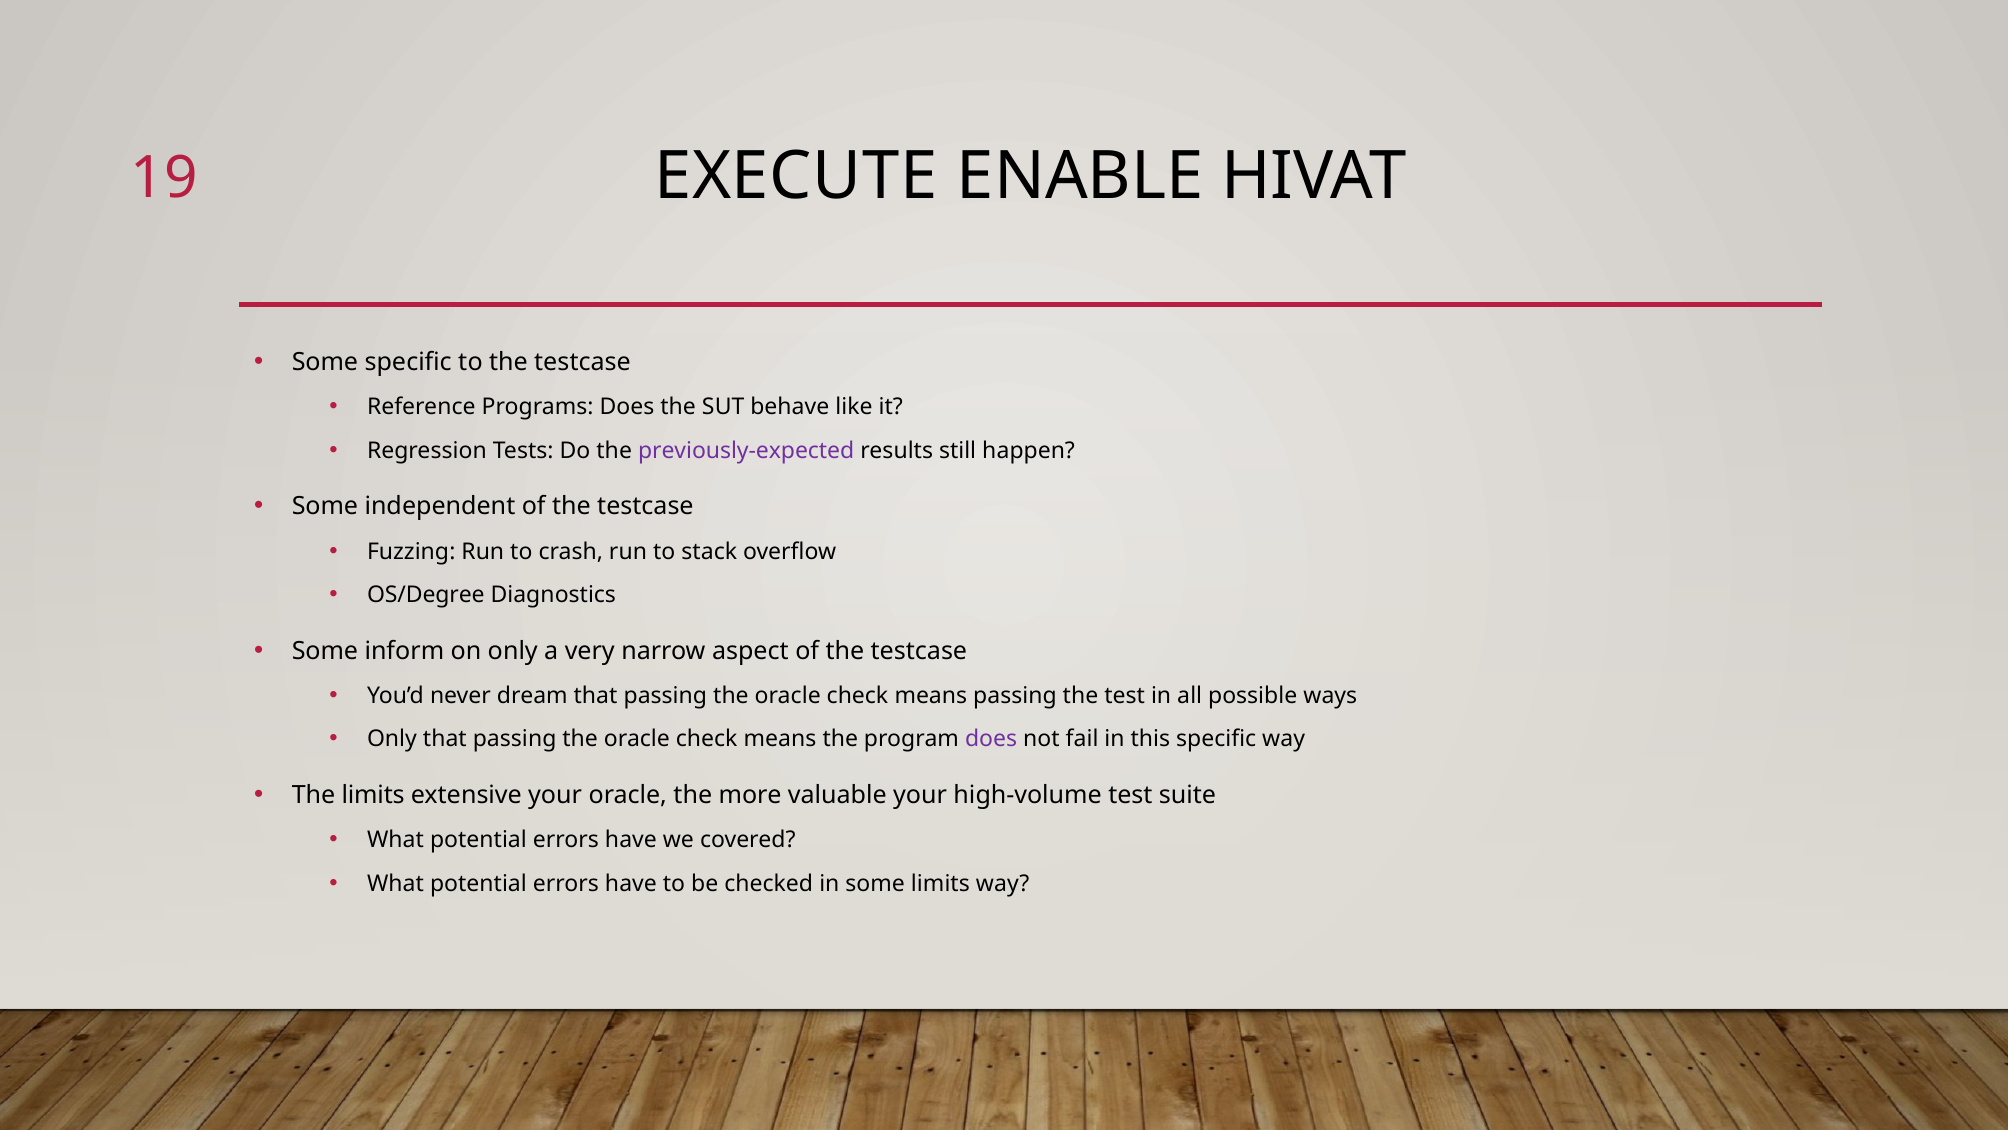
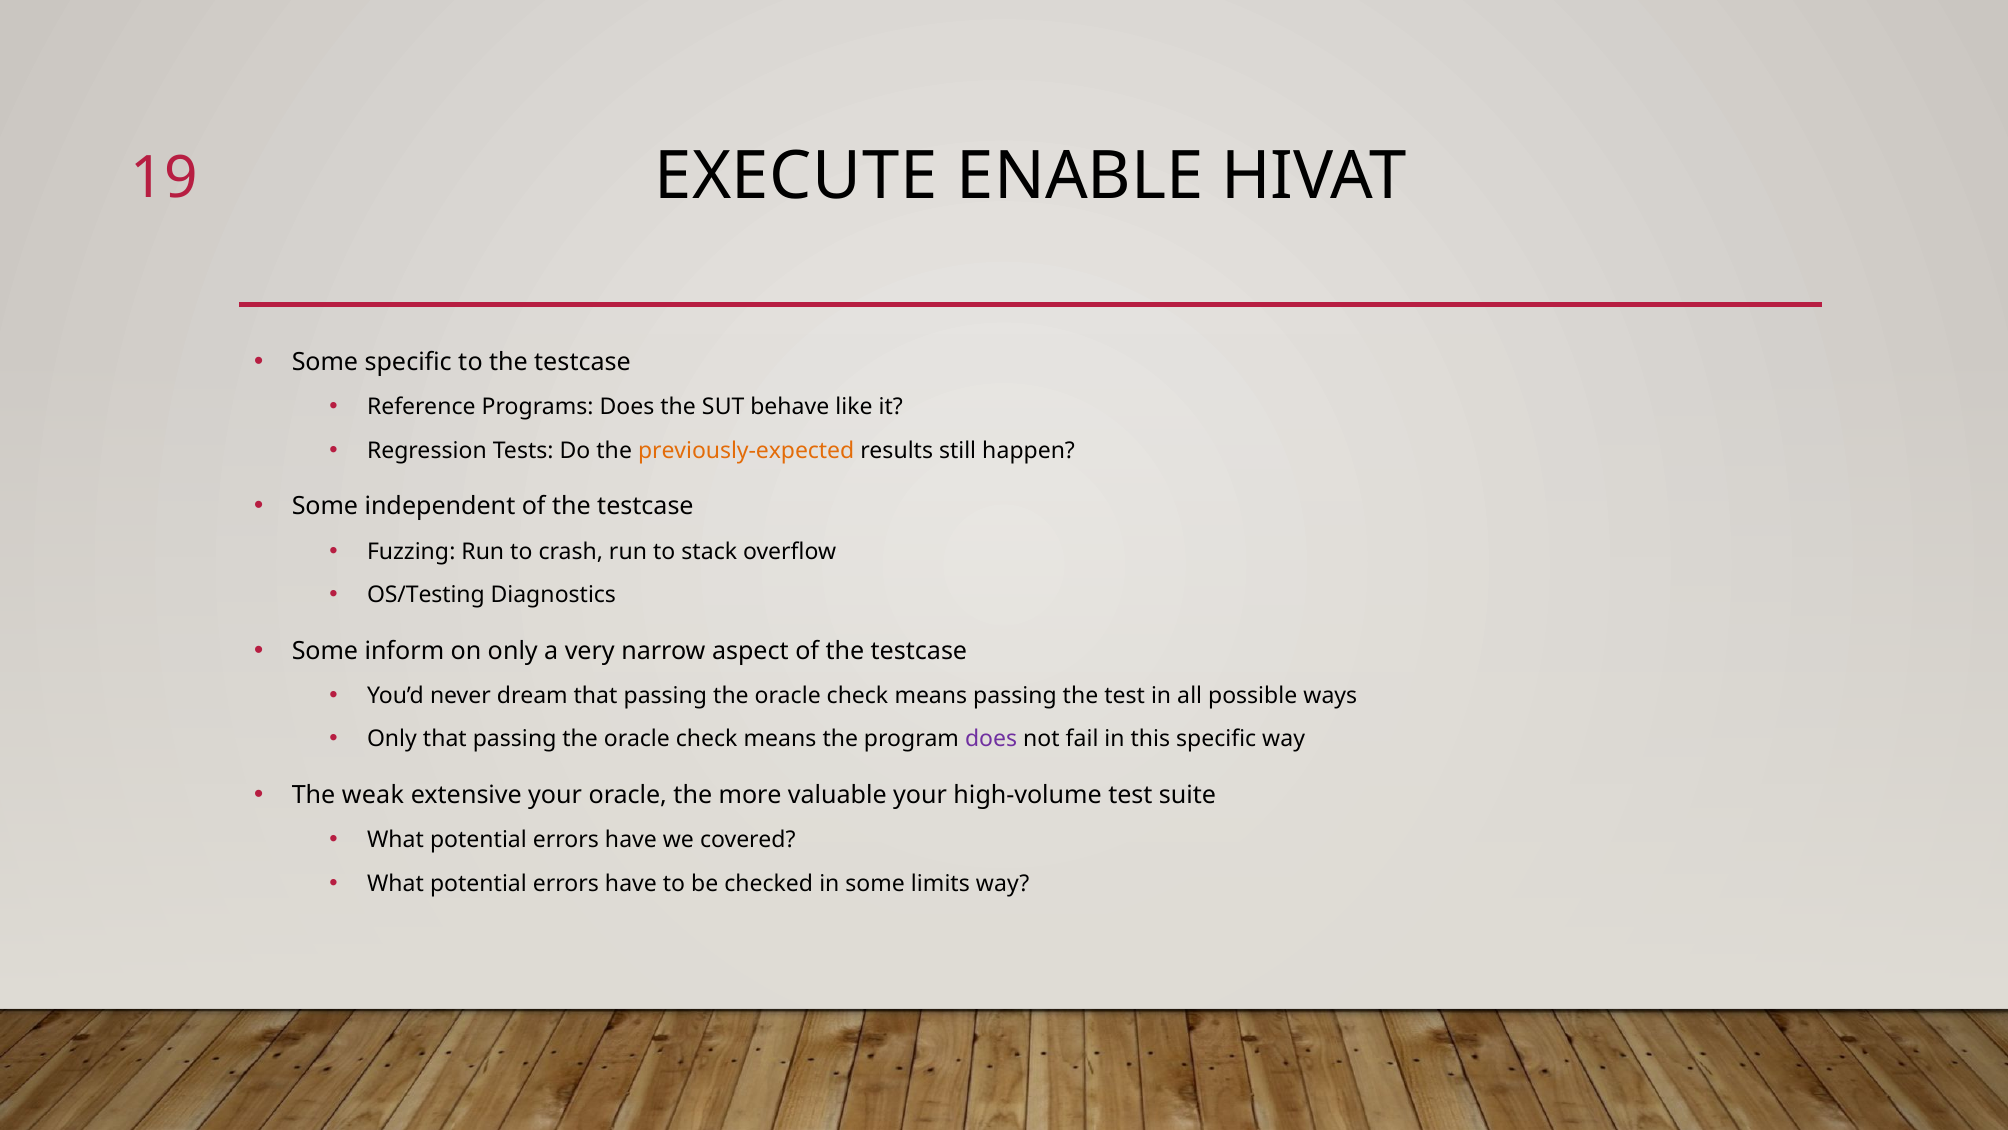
previously-expected colour: purple -> orange (746, 451)
OS/Degree: OS/Degree -> OS/Testing (426, 595)
The limits: limits -> weak (373, 795)
